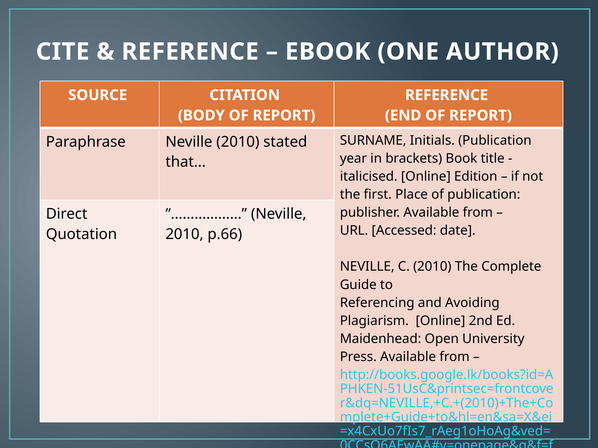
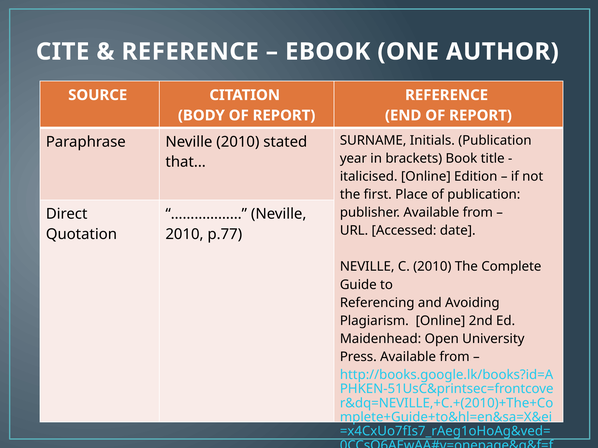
p.66: p.66 -> p.77 (225, 235)
